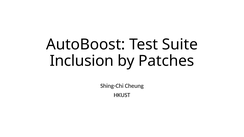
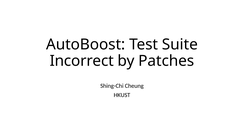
Inclusion: Inclusion -> Incorrect (82, 61)
